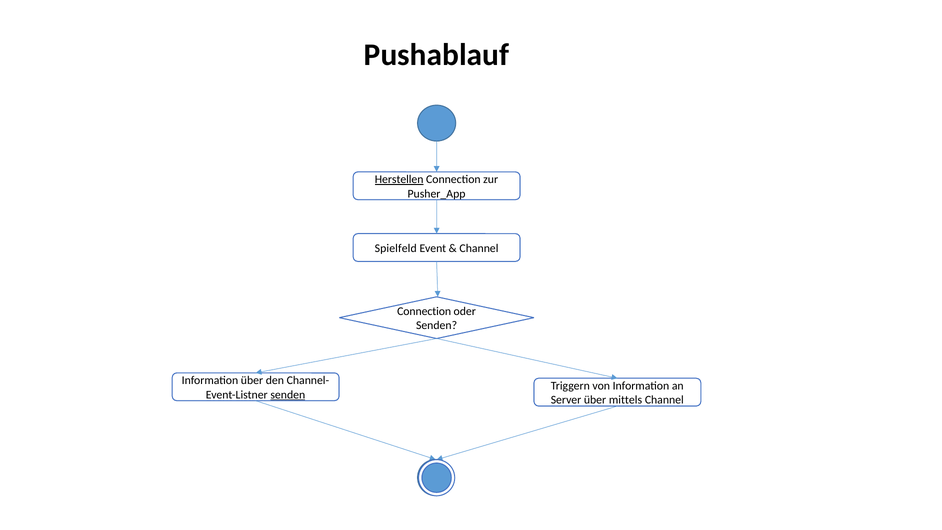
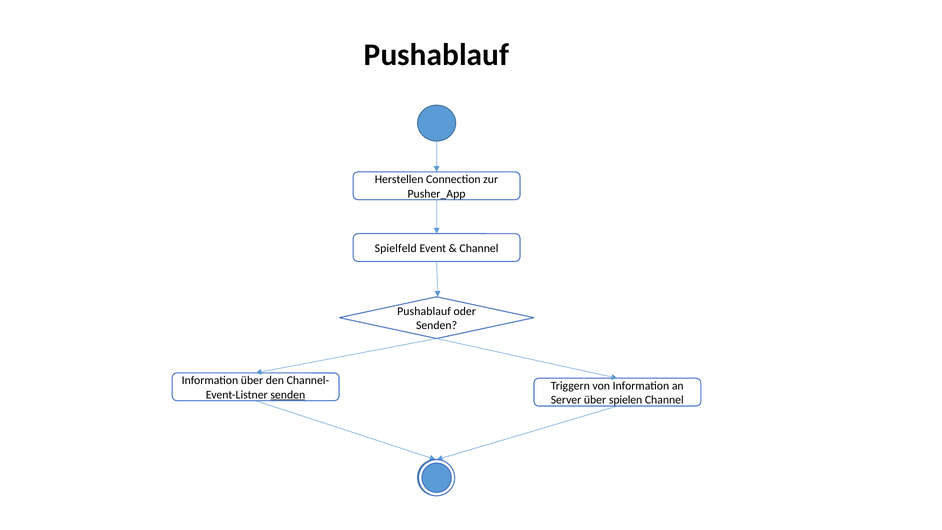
Herstellen underline: present -> none (399, 179)
Connection: Connection -> Pushablauf (424, 311)
mittels: mittels -> spielen (626, 400)
